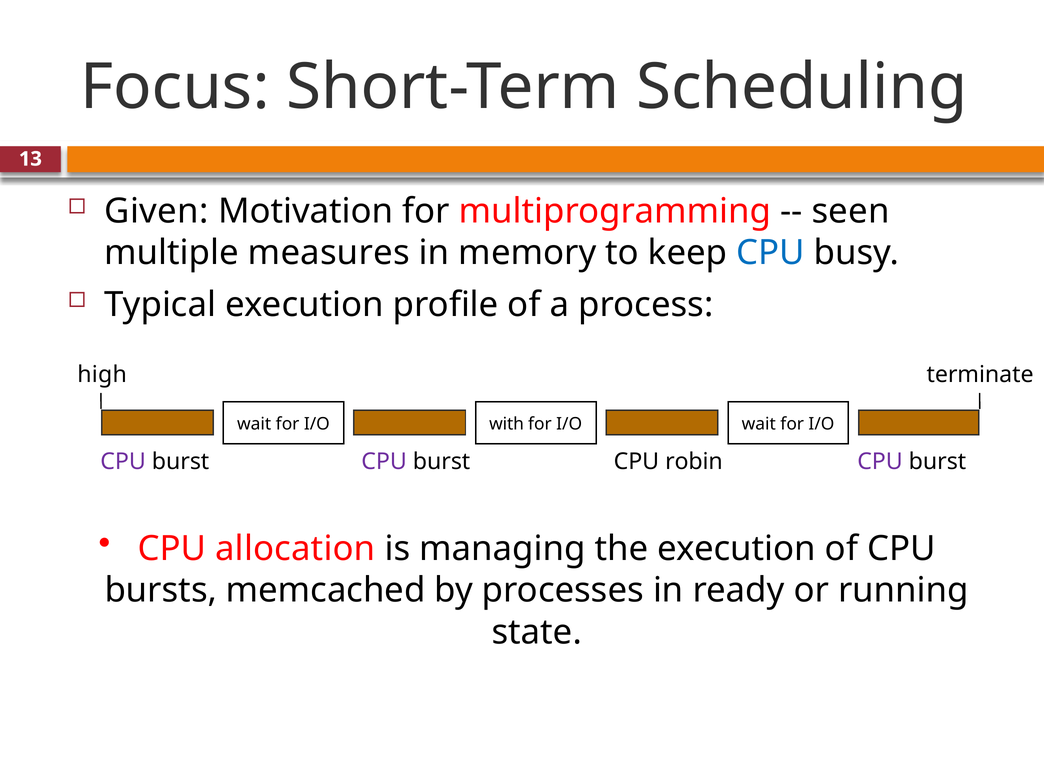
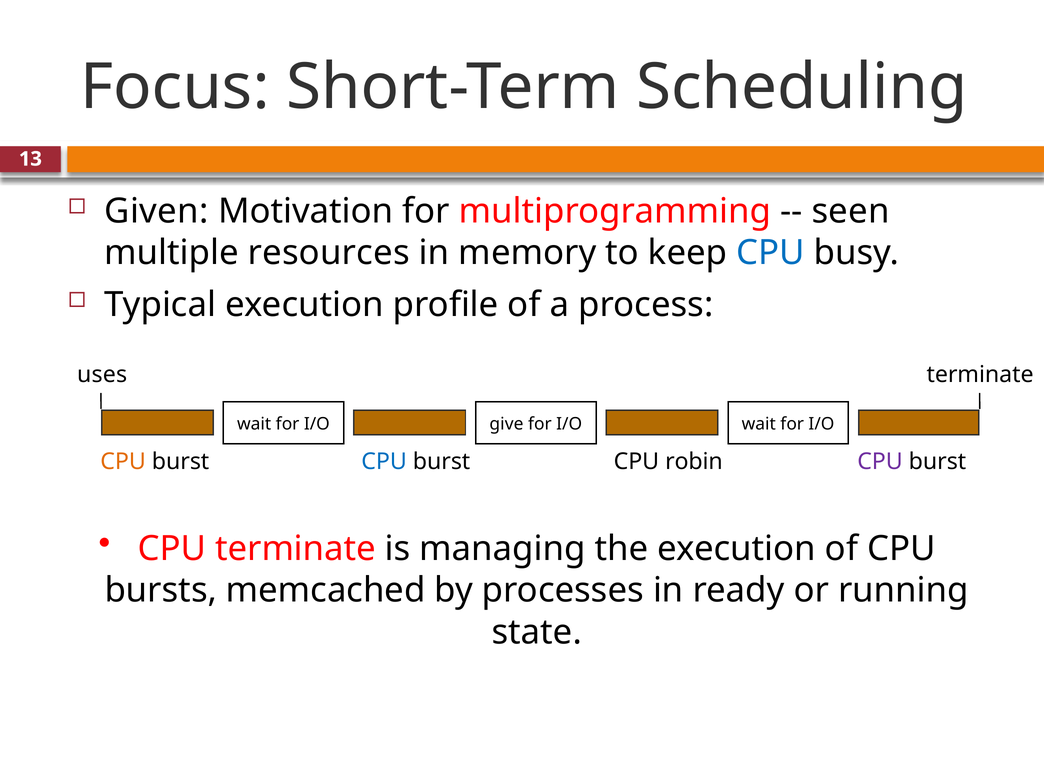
measures: measures -> resources (329, 253)
high: high -> uses (102, 375)
with: with -> give (506, 424)
CPU colour: purple -> orange (123, 462)
CPU colour: purple -> blue (384, 462)
CPU allocation: allocation -> terminate (296, 549)
